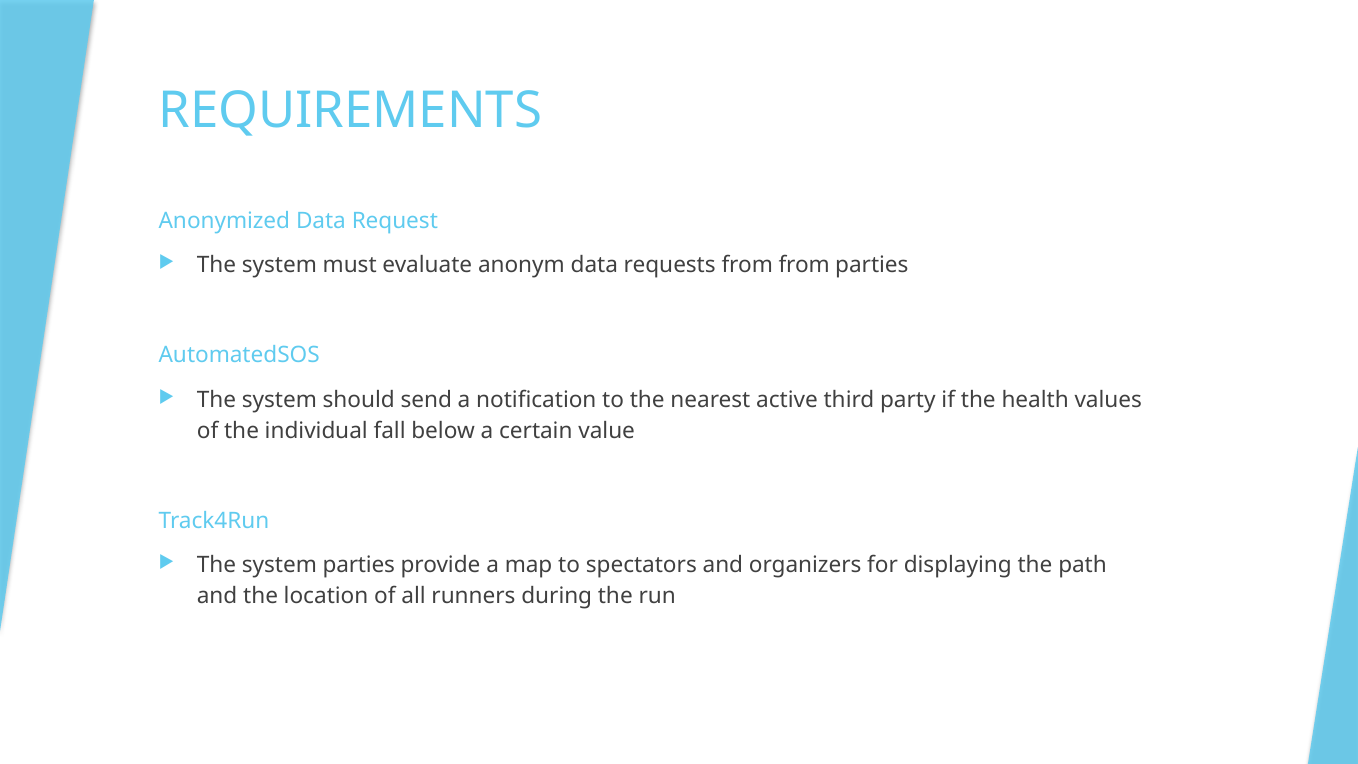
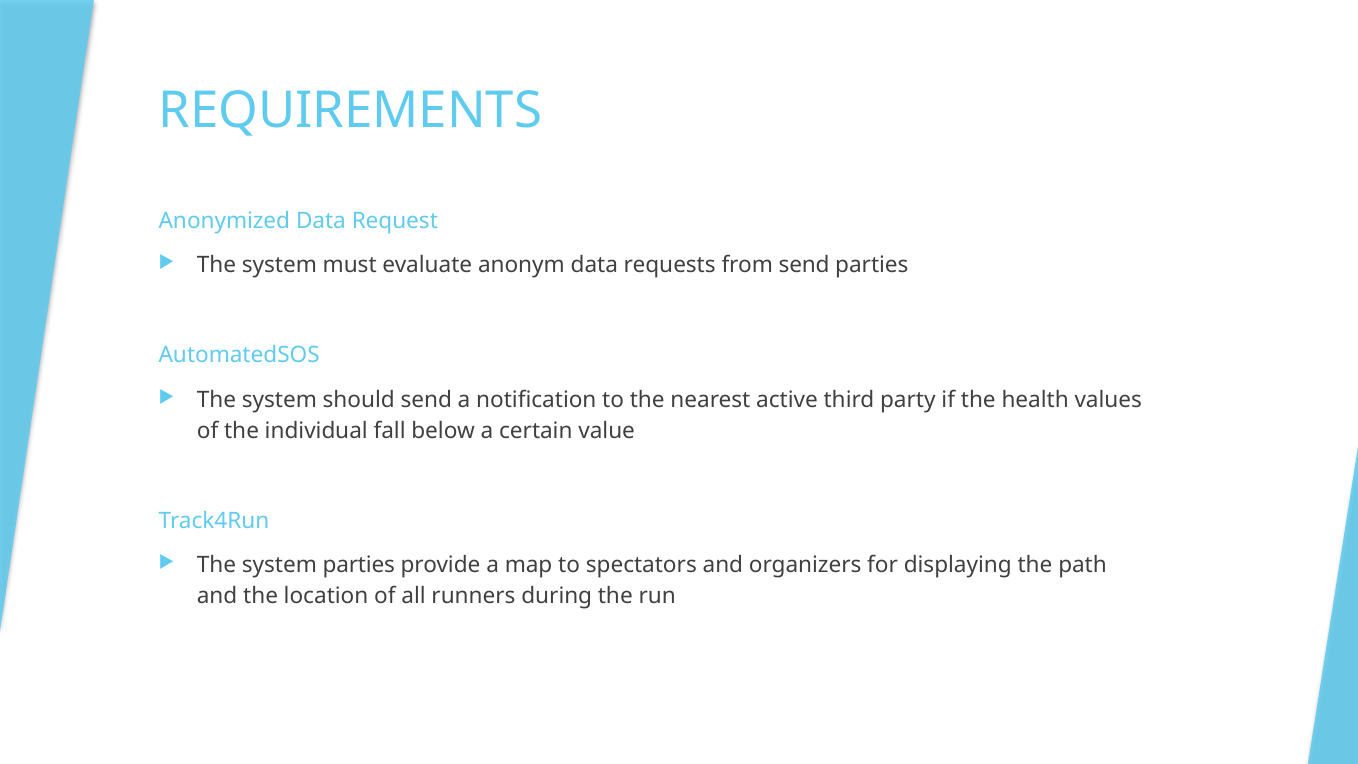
from from: from -> send (804, 265)
